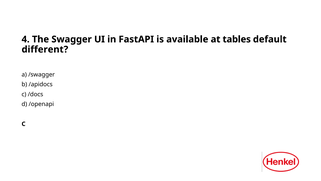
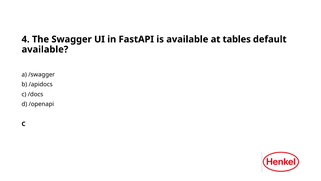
different: different -> available (45, 49)
